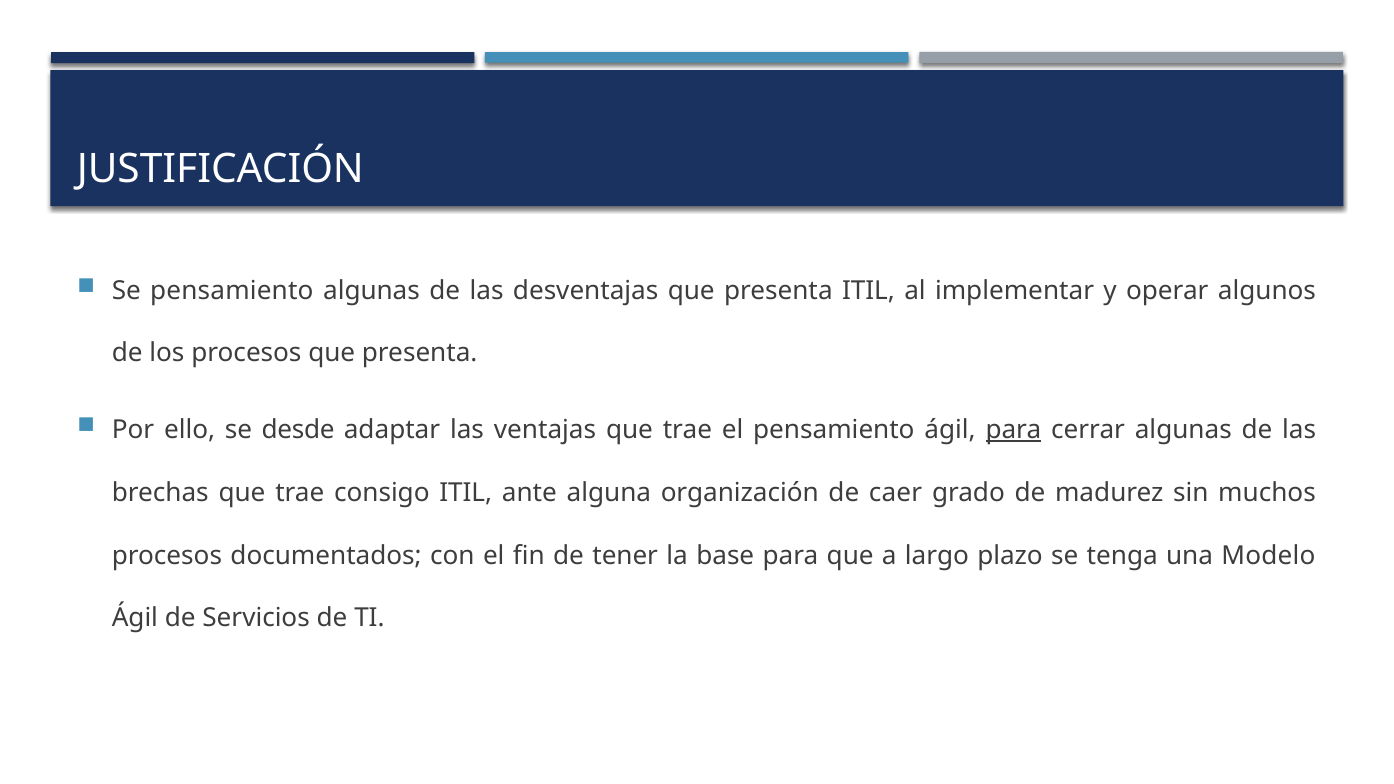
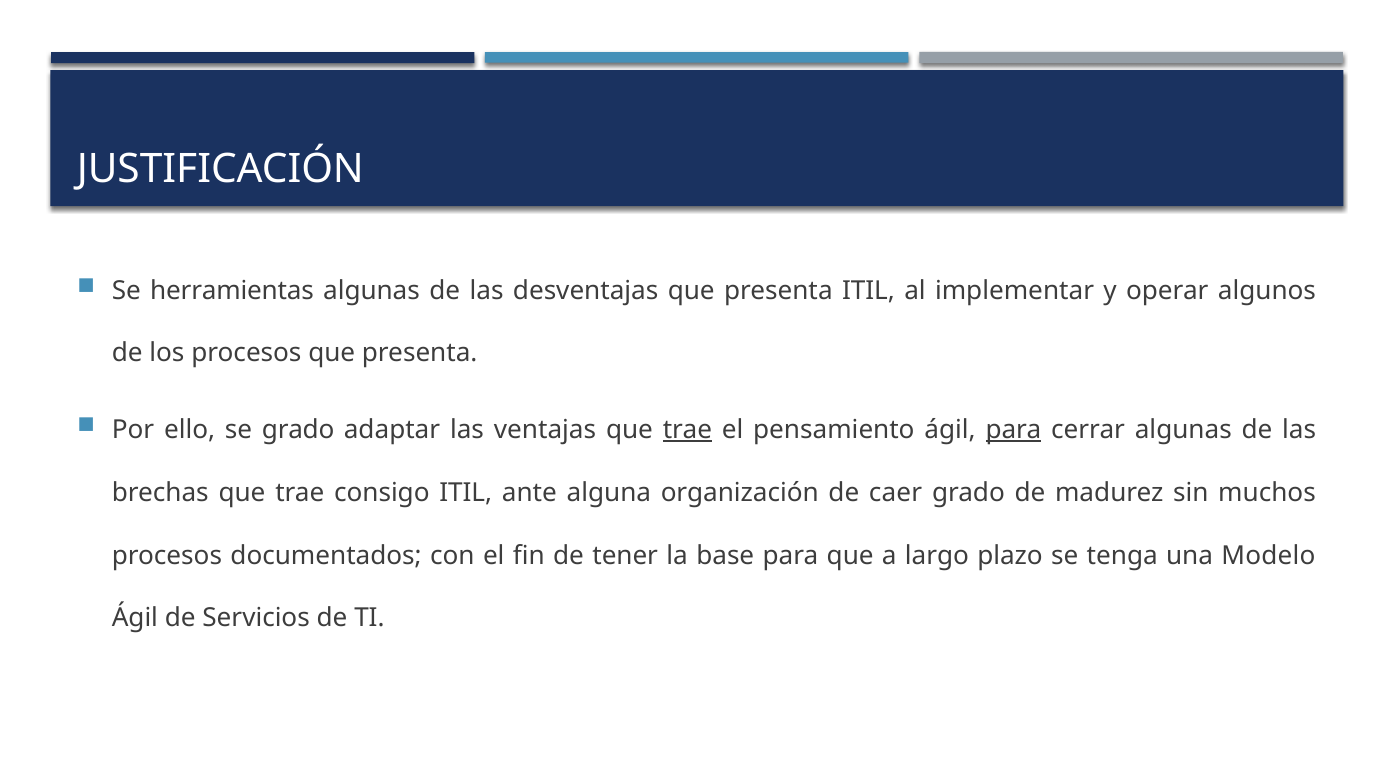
Se pensamiento: pensamiento -> herramientas (232, 291)
se desde: desde -> grado (298, 430)
trae underline: none -> present (687, 430)
